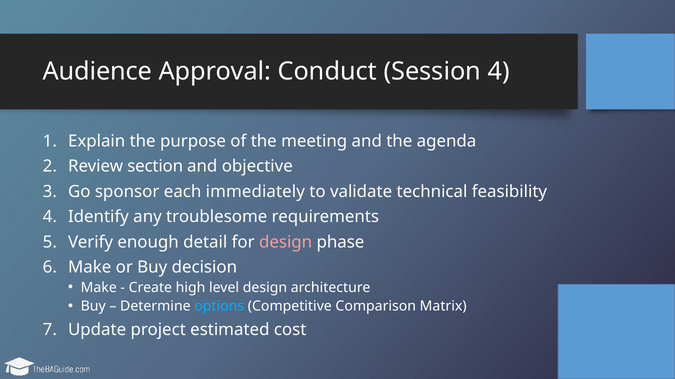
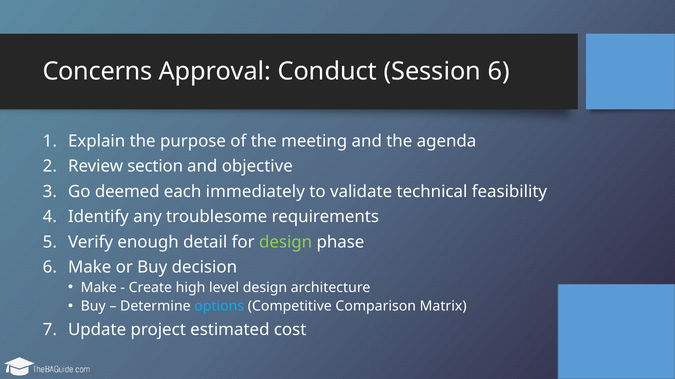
Audience: Audience -> Concerns (98, 71)
Session 4: 4 -> 6 (499, 71)
sponsor: sponsor -> deemed (127, 192)
design colour: pink -> light green (286, 242)
